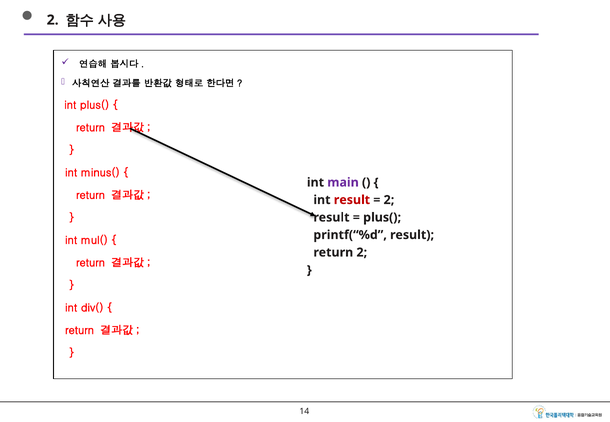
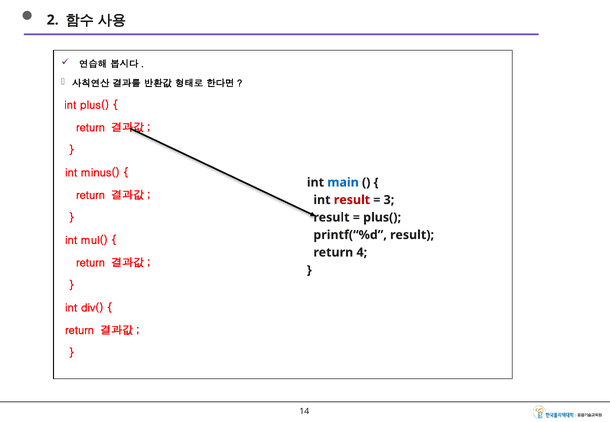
main colour: purple -> blue (343, 183)
2: 2 -> 3 (389, 200)
return 2: 2 -> 4 (362, 253)
